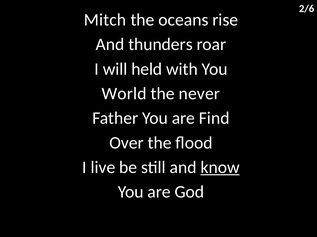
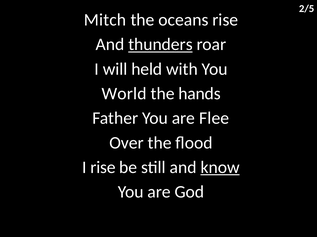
2/6: 2/6 -> 2/5 (307, 9)
thunders underline: none -> present (160, 45)
never: never -> hands (200, 94)
Find: Find -> Flee (214, 119)
I live: live -> rise (103, 168)
